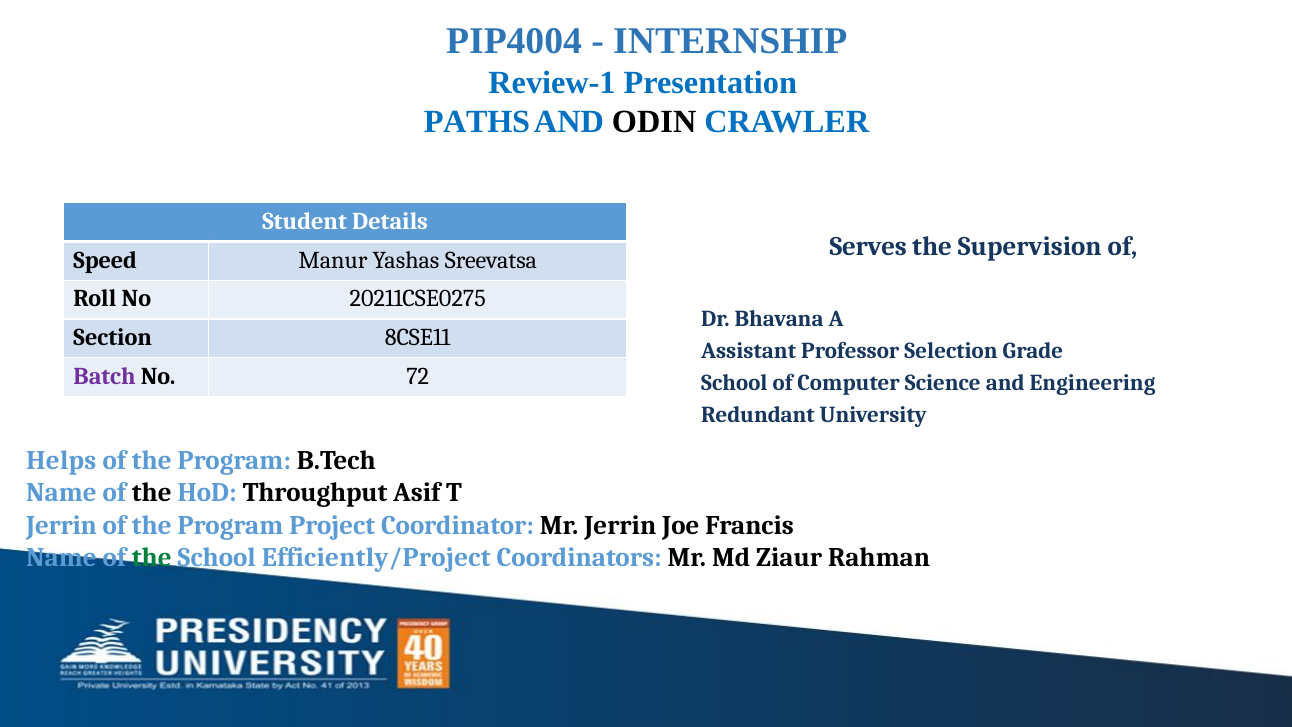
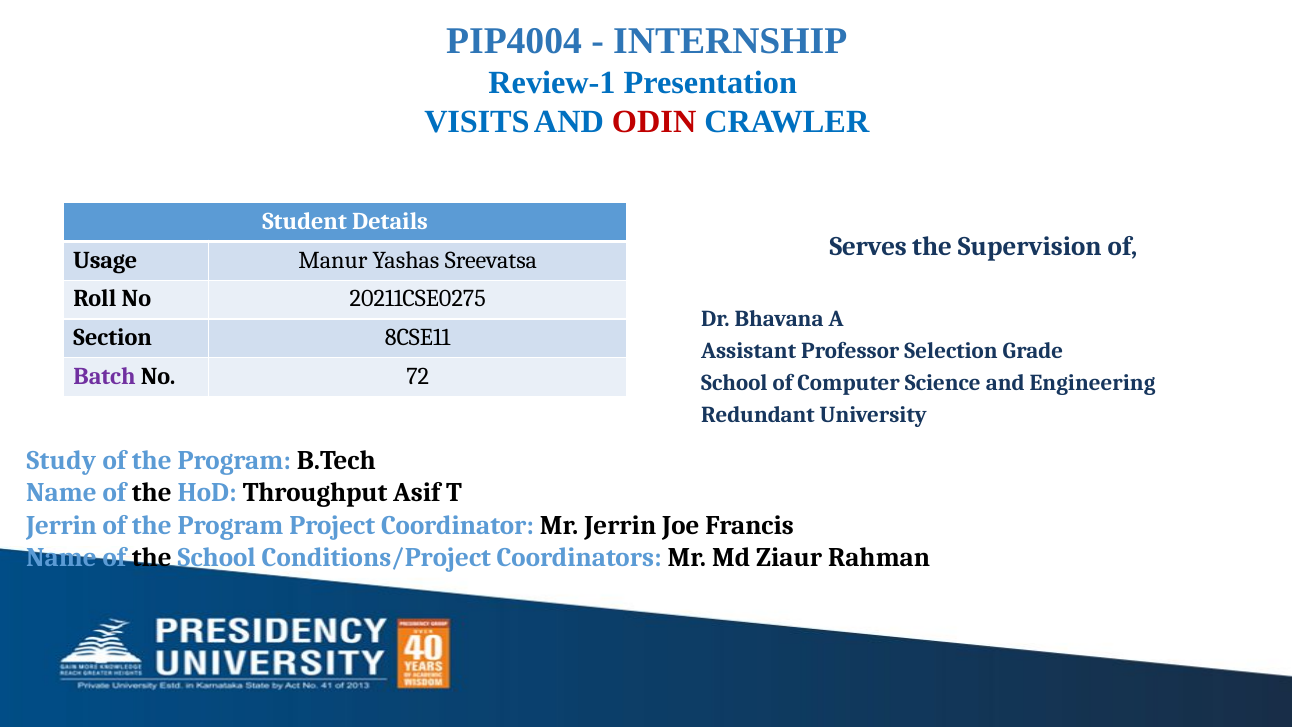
PATHS: PATHS -> VISITS (477, 121)
ODIN colour: black -> red (654, 121)
Speed: Speed -> Usage (105, 260)
Helps: Helps -> Study (61, 461)
the colour: green -> black (152, 558)
Efficiently/Project: Efficiently/Project -> Conditions/Project (376, 558)
